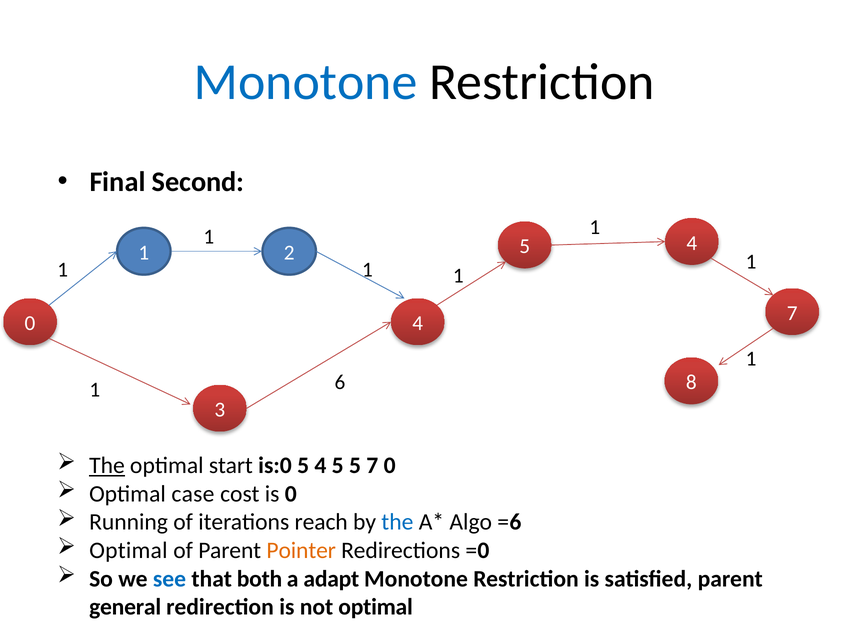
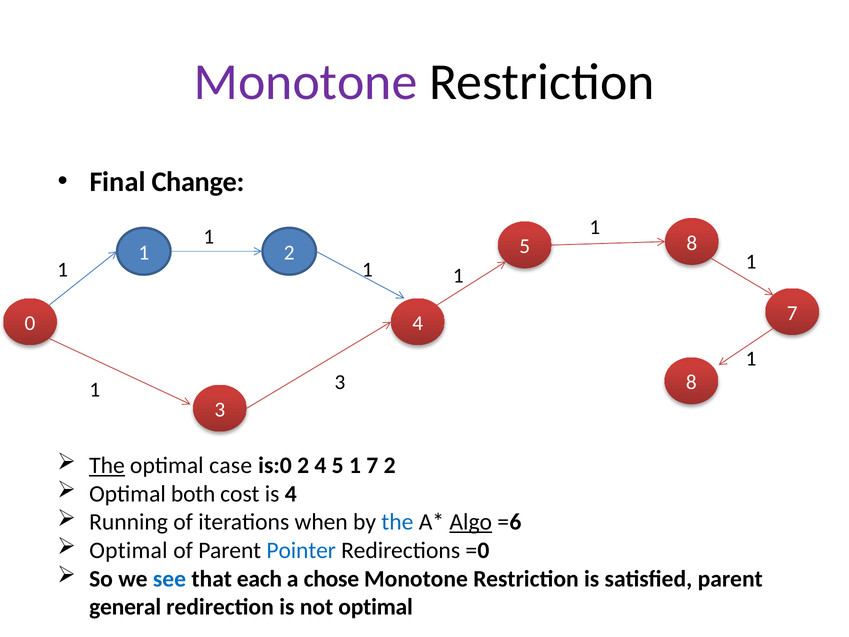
Monotone colour: blue -> purple (306, 82)
Second: Second -> Change (198, 182)
4: 4 -> 8 (692, 243)
1 6: 6 -> 3 (340, 382)
start: start -> case (231, 465)
is:0 5: 5 -> 2 (303, 465)
5 5: 5 -> 1 (355, 465)
7 0: 0 -> 2 (390, 465)
case: case -> both (193, 494)
is 0: 0 -> 4 (291, 494)
reach: reach -> when (321, 522)
Algo underline: none -> present (471, 522)
Pointer colour: orange -> blue (301, 550)
both: both -> each (259, 579)
adapt: adapt -> chose (331, 579)
